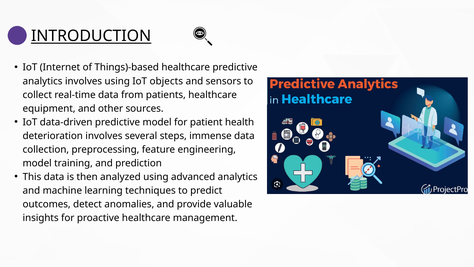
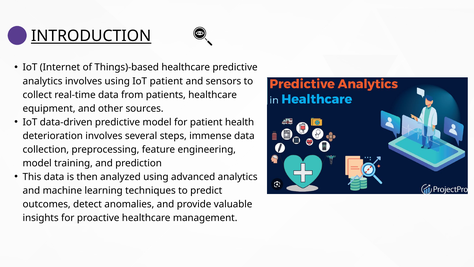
IoT objects: objects -> patient (166, 81)
